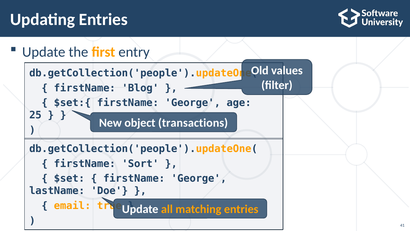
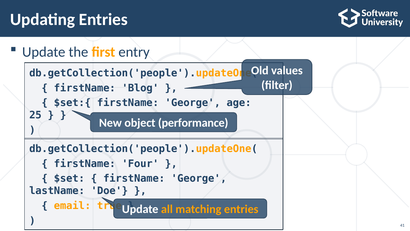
transactions: transactions -> performance (193, 123)
Sort: Sort -> Four (140, 163)
